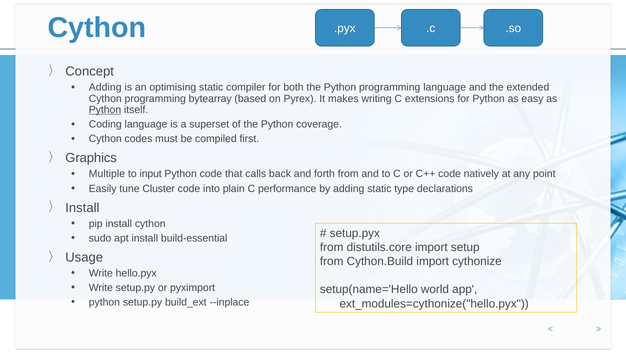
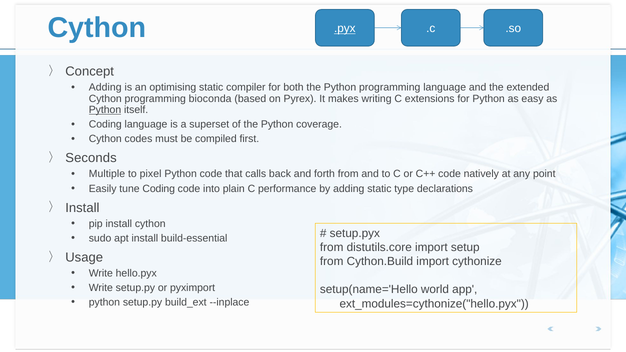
.pyx underline: none -> present (345, 29)
bytearray: bytearray -> bioconda (210, 99)
Graphics: Graphics -> Seconds (91, 158)
input: input -> pixel (151, 174)
tune Cluster: Cluster -> Coding (159, 189)
